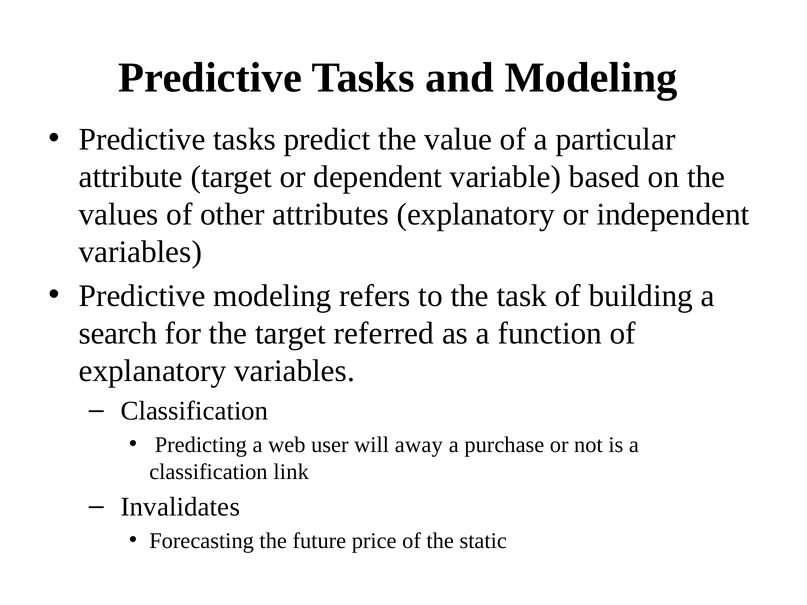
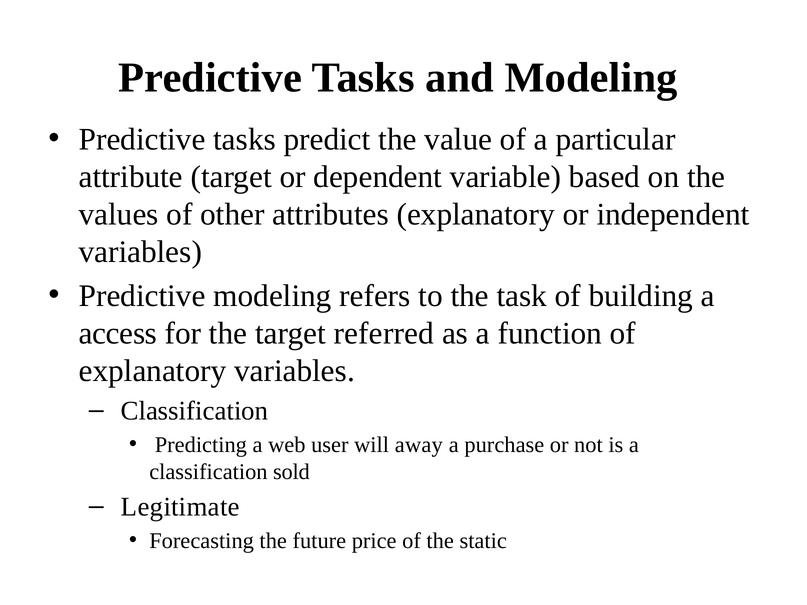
search: search -> access (118, 334)
link: link -> sold (291, 472)
Invalidates: Invalidates -> Legitimate (180, 507)
